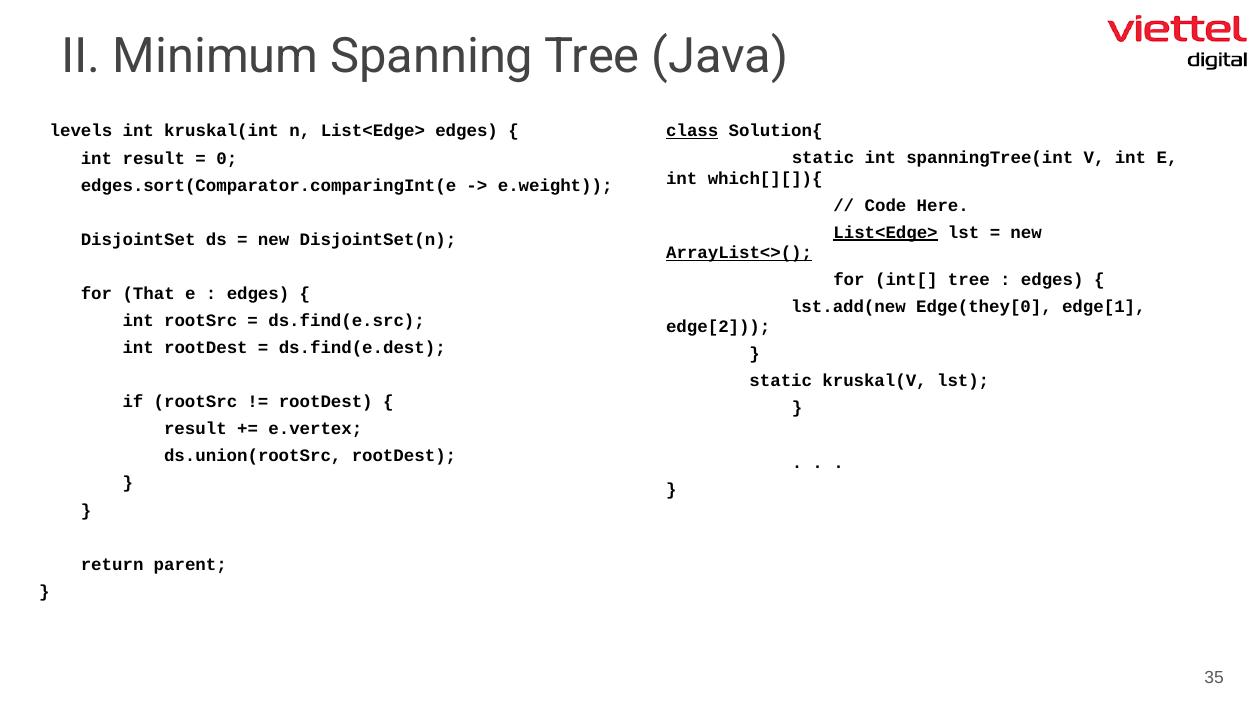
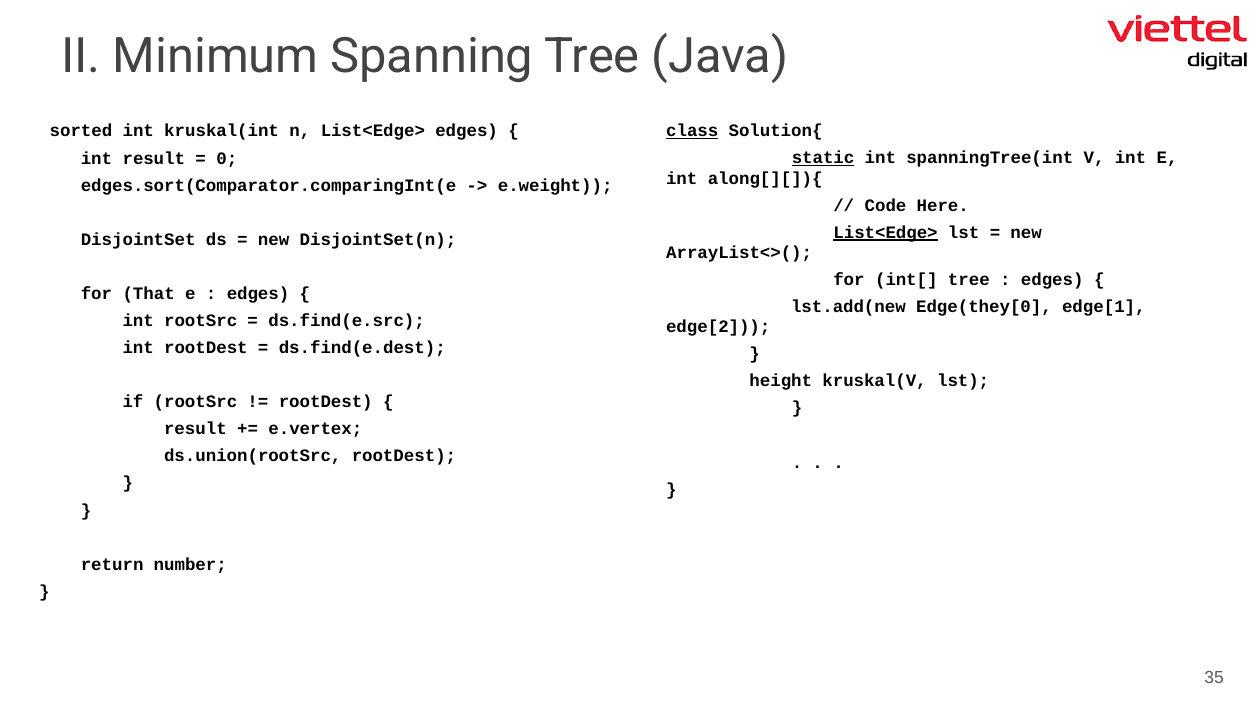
levels: levels -> sorted (81, 131)
static underline: none -> present (823, 158)
which[][]){: which[][]){ -> along[][]){ (765, 178)
ArrayList<>( underline: present -> none (739, 253)
static: static -> height (781, 381)
parent: parent -> number (190, 565)
